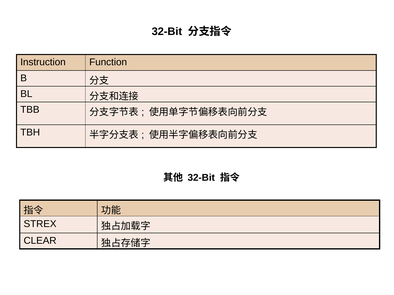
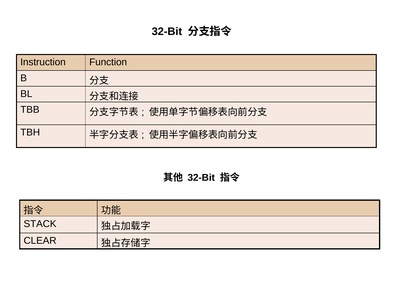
STREX: STREX -> STACK (40, 224)
